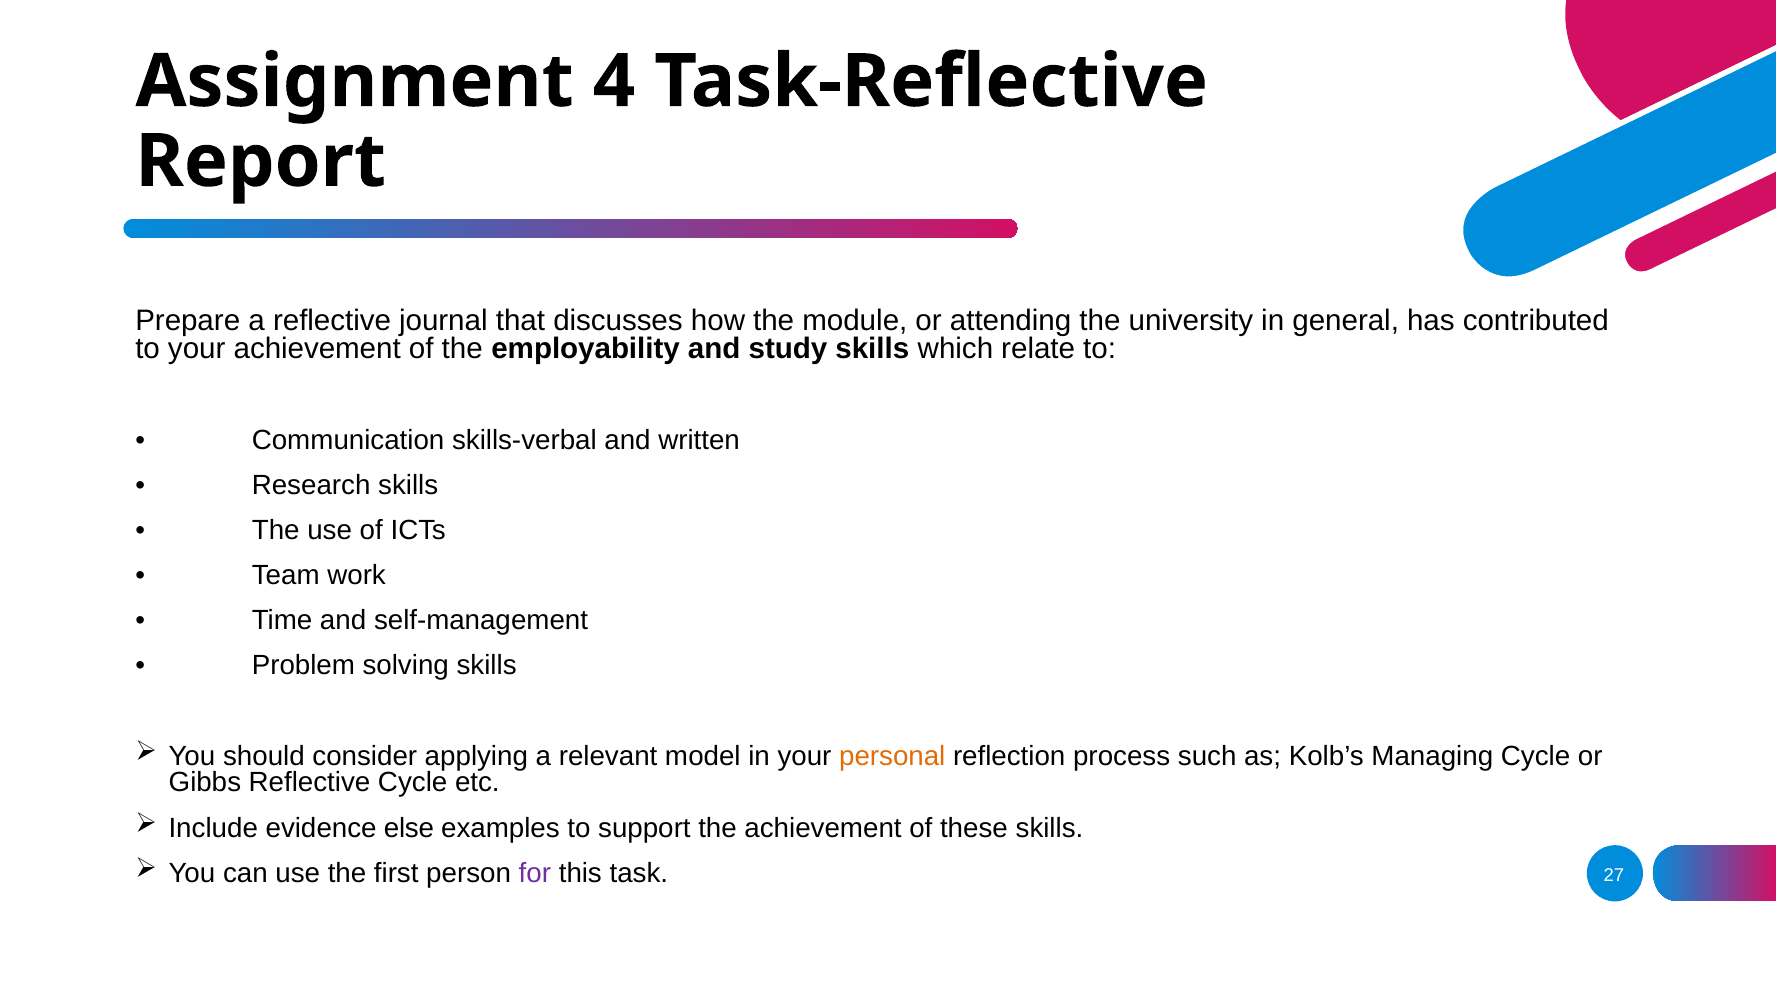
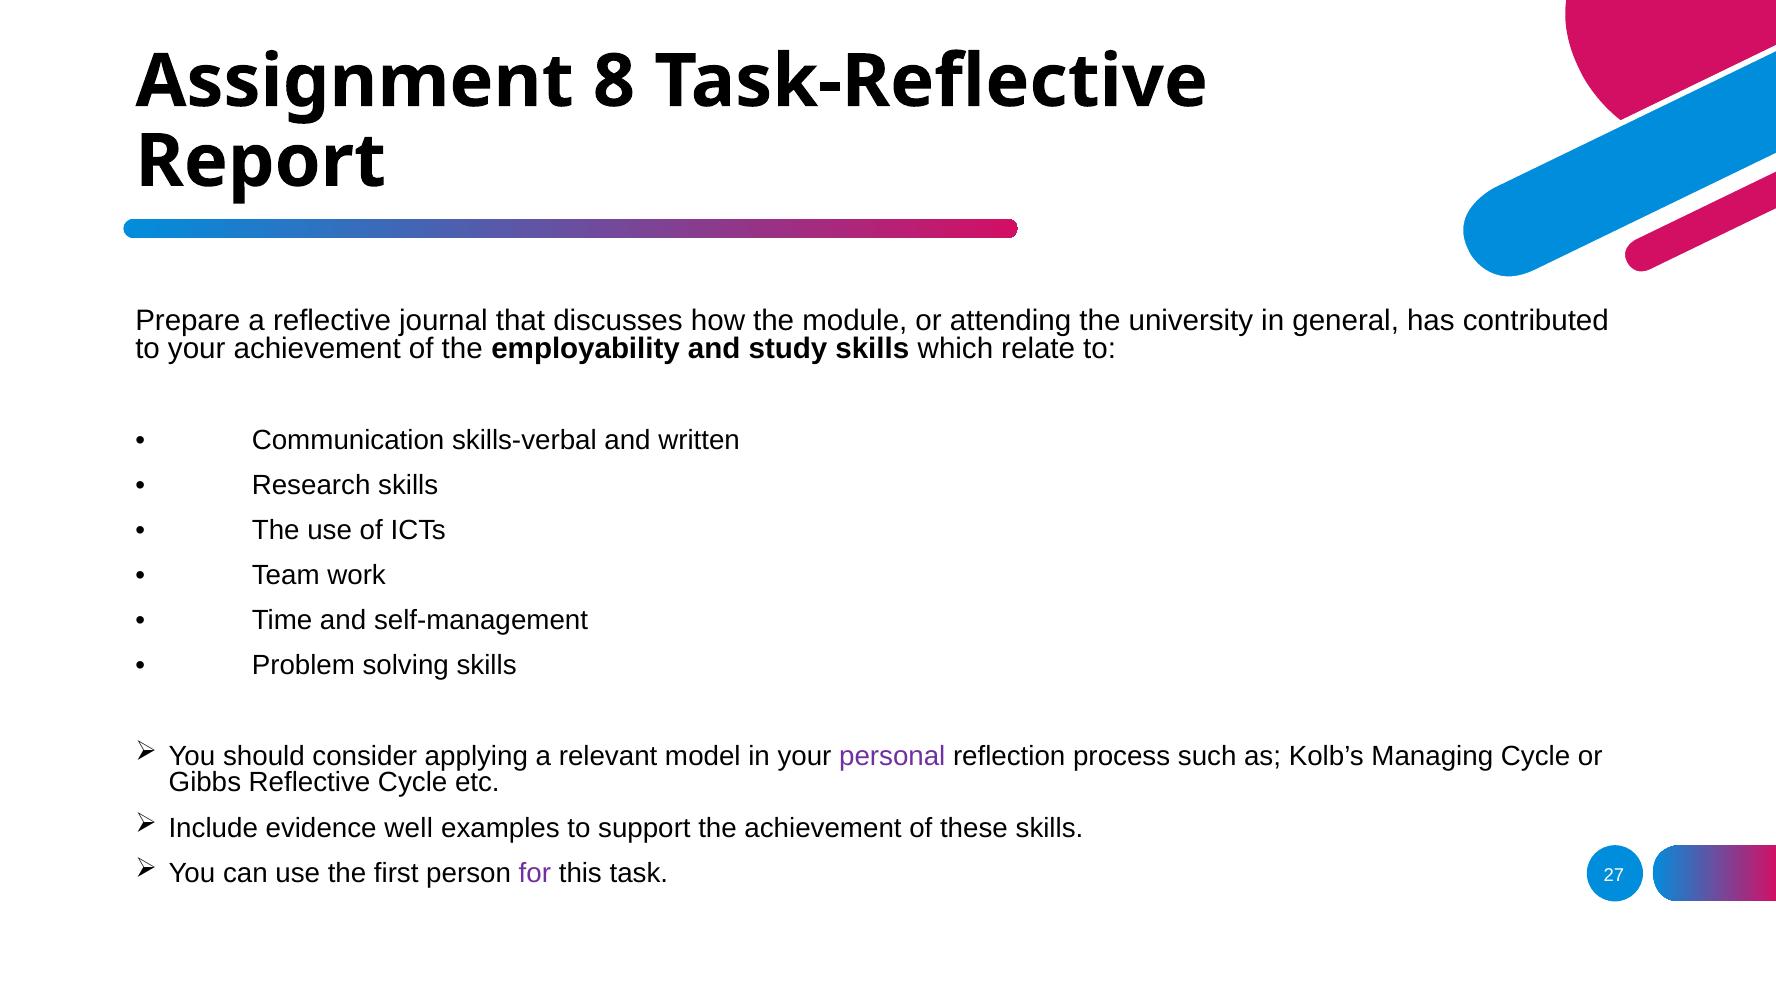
4: 4 -> 8 (614, 82)
personal colour: orange -> purple (892, 756)
else: else -> well (409, 828)
